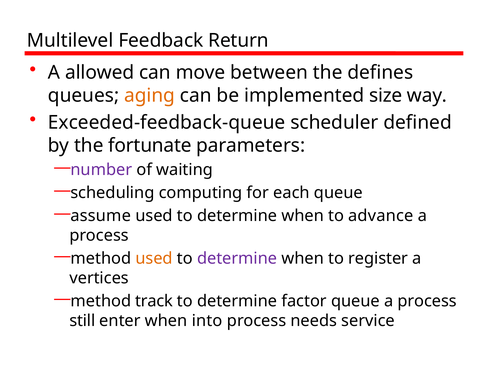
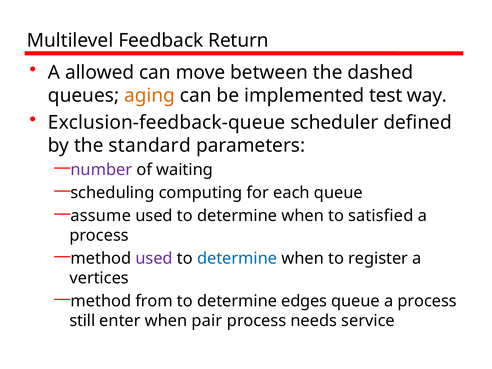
defines: defines -> dashed (380, 73)
size: size -> test (386, 96)
Exceeded-feedback-queue: Exceeded-feedback-queue -> Exclusion-feedback-queue (167, 122)
fortunate: fortunate -> standard (150, 145)
advance: advance -> satisfied (381, 216)
used colour: orange -> purple (154, 258)
determine colour: purple -> blue (237, 258)
track: track -> from (154, 301)
factor: factor -> edges (304, 301)
into: into -> pair (207, 321)
